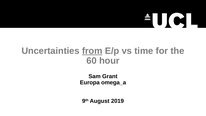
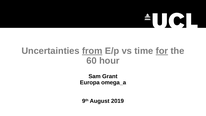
for underline: none -> present (162, 51)
